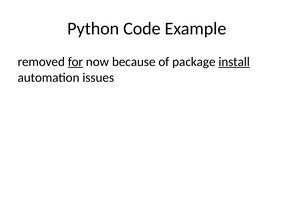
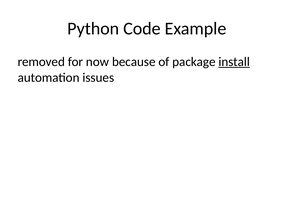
for underline: present -> none (76, 62)
